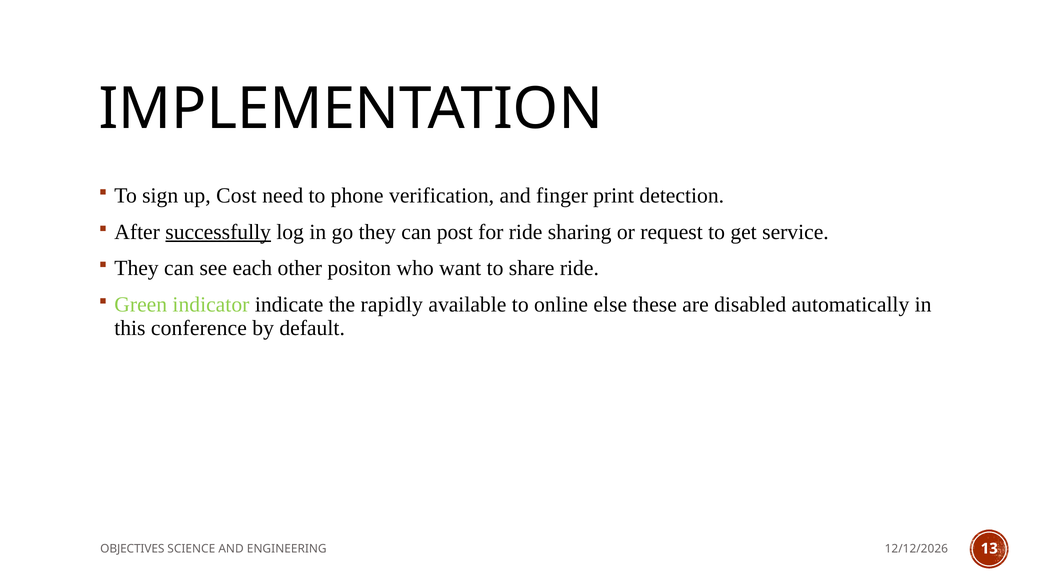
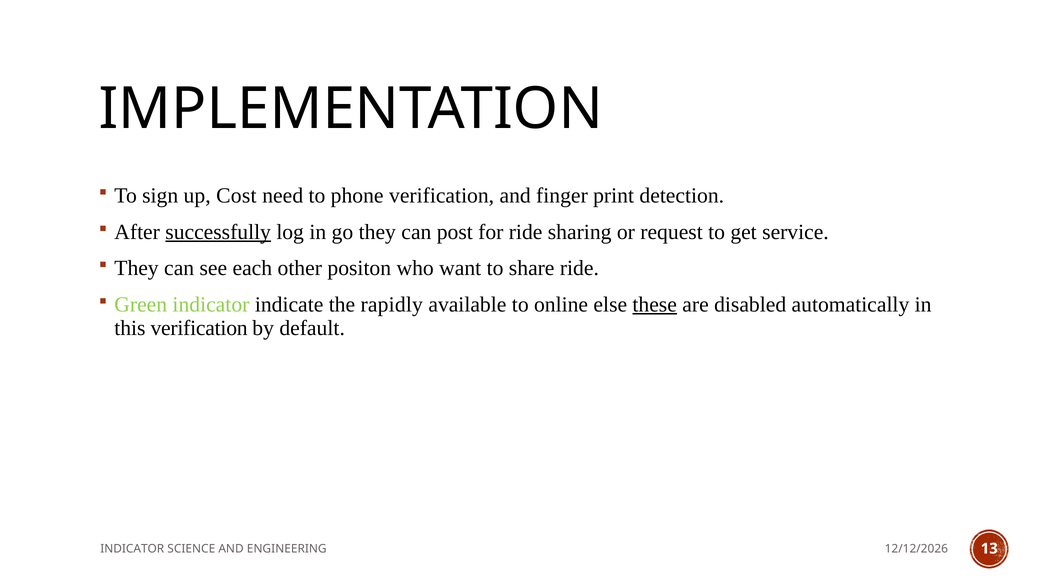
these underline: none -> present (655, 305)
this conference: conference -> verification (199, 328)
OBJECTIVES: OBJECTIVES -> INDICATOR (132, 549)
